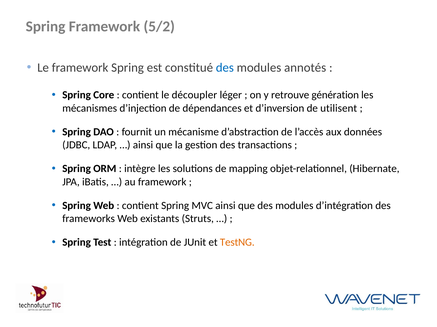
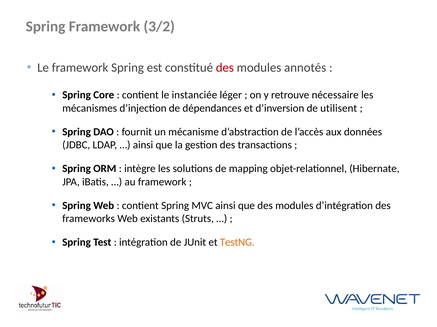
5/2: 5/2 -> 3/2 (159, 26)
des colour: blue -> red (225, 68)
découpler: découpler -> instanciée (194, 95)
génération: génération -> nécessaire (335, 95)
